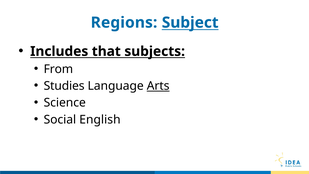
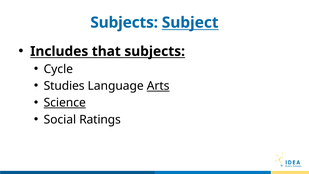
Regions: Regions -> Subjects (124, 23)
From: From -> Cycle (58, 69)
Science underline: none -> present (65, 103)
English: English -> Ratings (100, 119)
